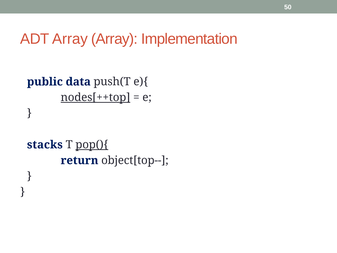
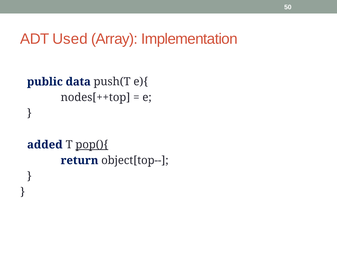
ADT Array: Array -> Used (70, 39)
nodes[++top underline: present -> none (95, 97)
stacks: stacks -> added (45, 145)
